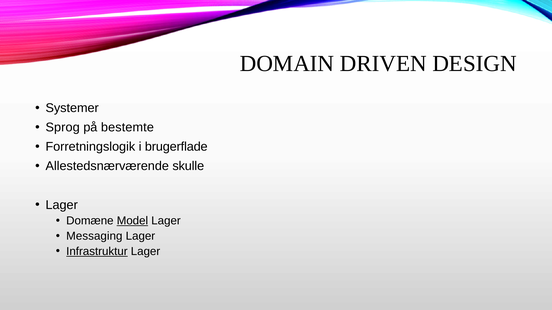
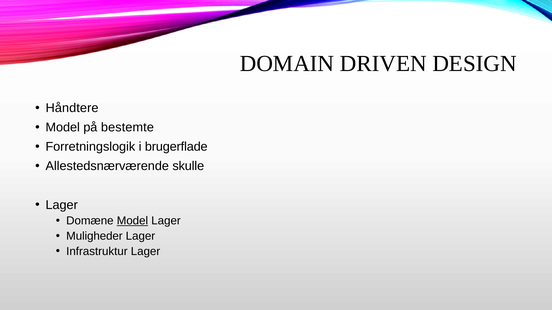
Systemer: Systemer -> Håndtere (72, 108)
Sprog: Sprog -> Model (63, 128)
Messaging: Messaging -> Muligheder (94, 236)
Infrastruktur underline: present -> none (97, 252)
